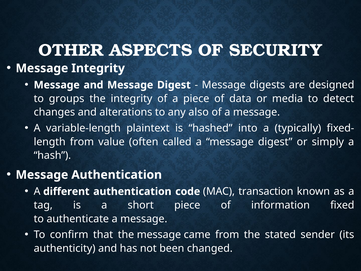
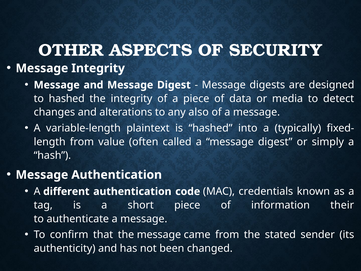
to groups: groups -> hashed (67, 99)
transaction: transaction -> credentials (266, 191)
fixed: fixed -> their (342, 205)
